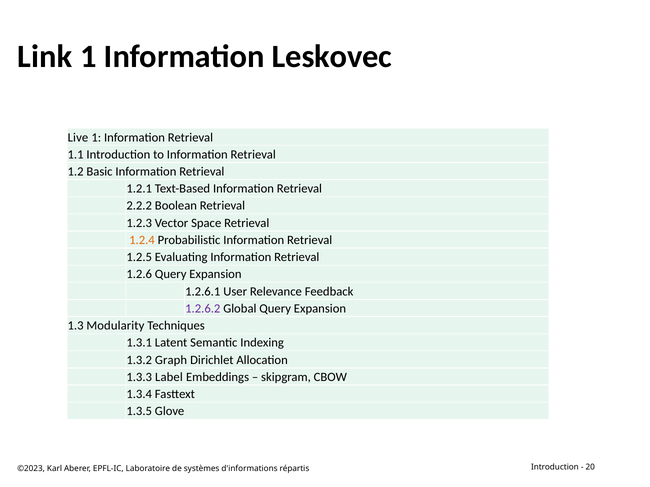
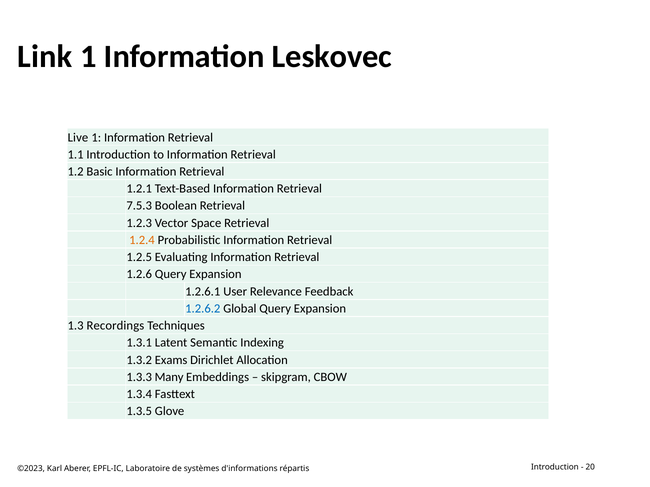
2.2.2: 2.2.2 -> 7.5.3 (139, 206)
1.2.6.2 colour: purple -> blue (203, 309)
Modularity: Modularity -> Recordings (115, 326)
Graph: Graph -> Exams (171, 360)
Label: Label -> Many (169, 377)
